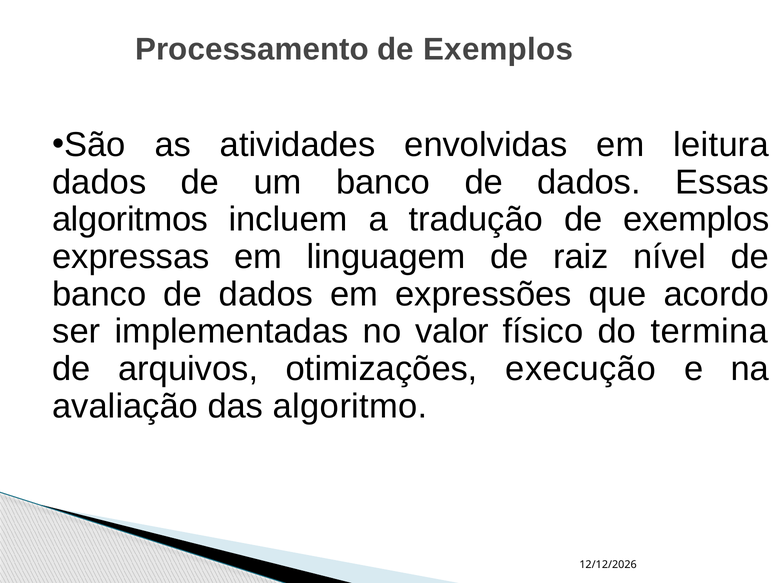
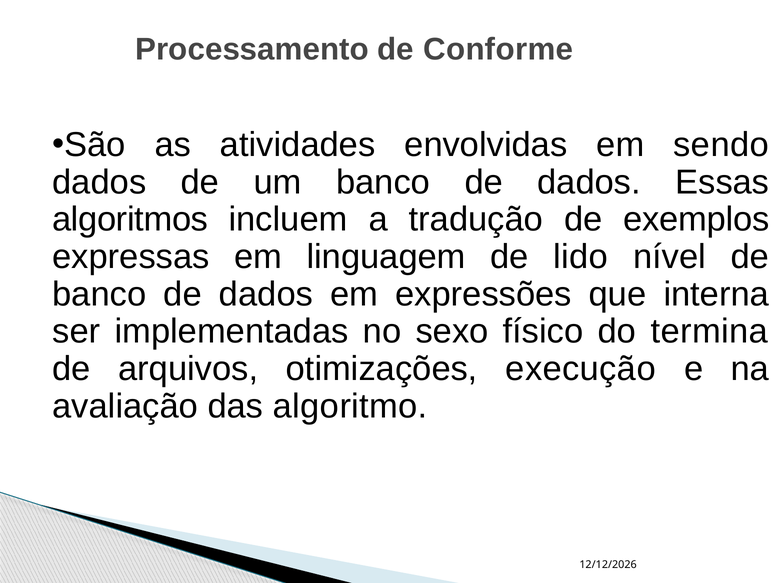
Processamento de Exemplos: Exemplos -> Conforme (498, 49)
leitura: leitura -> sendo (721, 145)
raiz: raiz -> lido (581, 257)
acordo: acordo -> interna (716, 294)
valor: valor -> sexo (452, 331)
